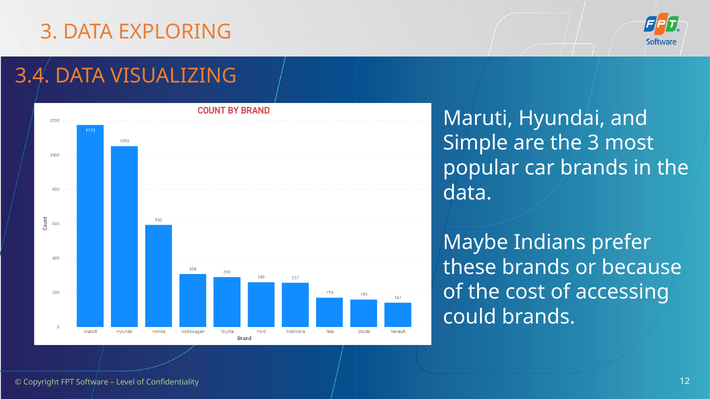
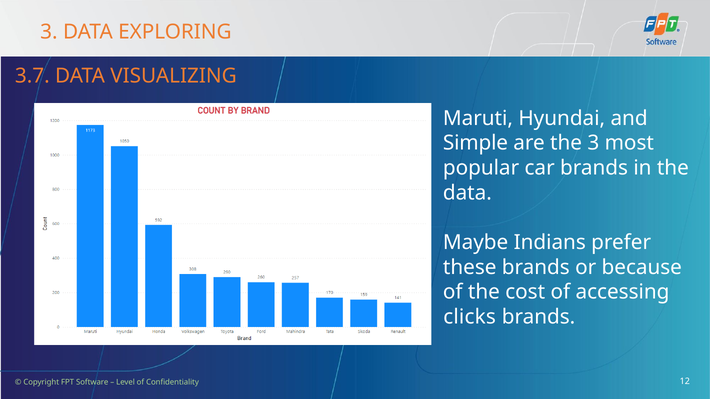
3.4: 3.4 -> 3.7 (32, 76)
could: could -> clicks (470, 317)
